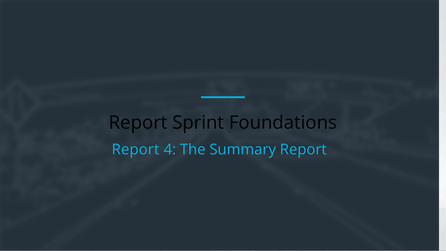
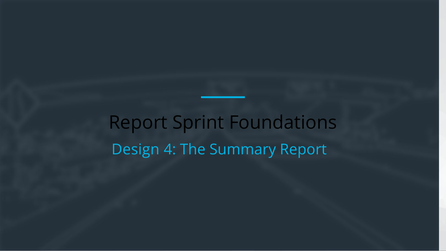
Report: Report -> Design (136, 150)
